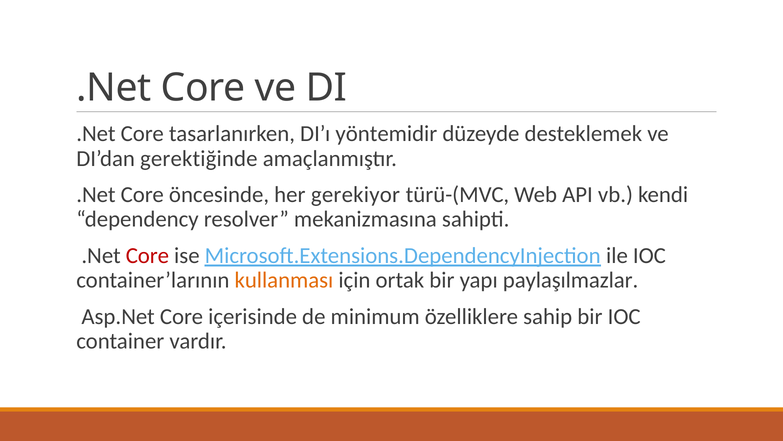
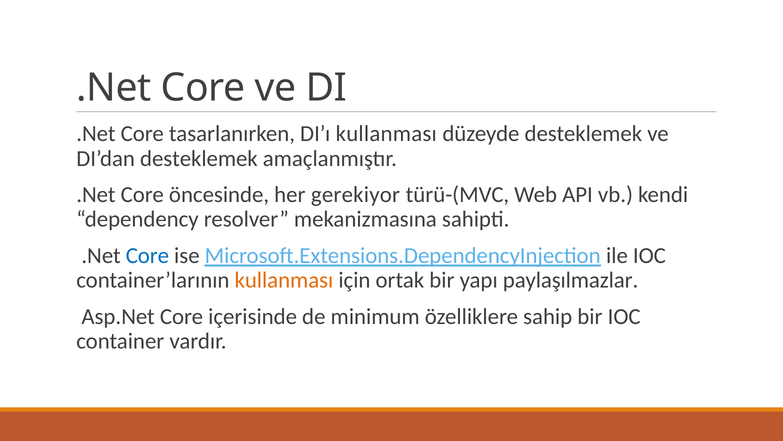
DI’ı yöntemidir: yöntemidir -> kullanması (386, 134)
DI’dan gerektiğinde: gerektiğinde -> desteklemek (199, 158)
Core colour: red -> blue (147, 255)
